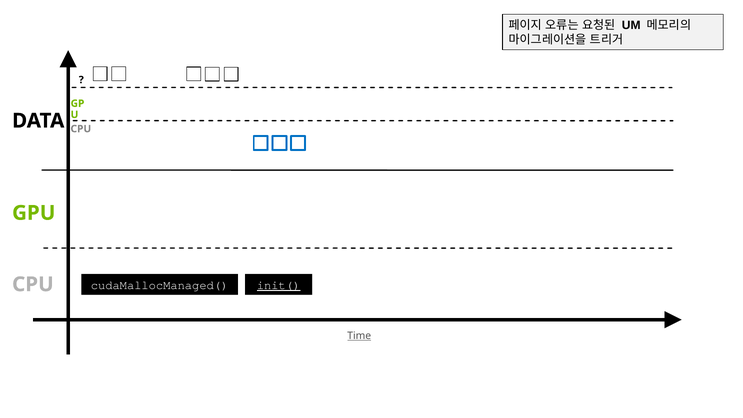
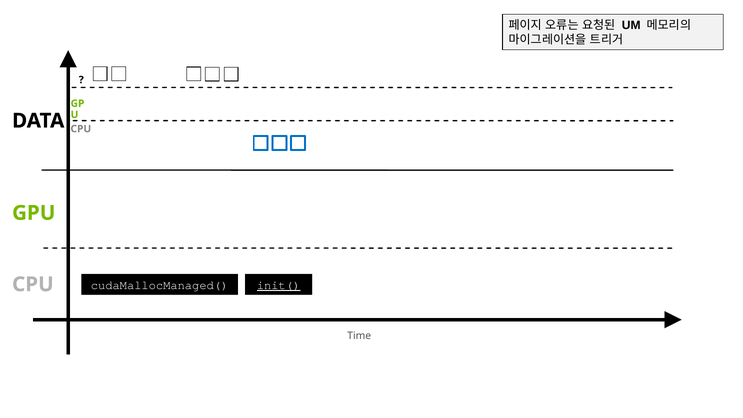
Time underline: present -> none (359, 336)
